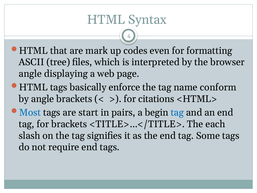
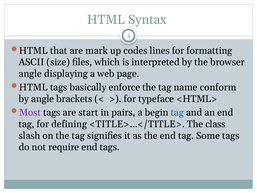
even: even -> lines (160, 51)
tree: tree -> size (58, 62)
citations: citations -> typeface (156, 99)
Most colour: blue -> purple (30, 112)
for brackets: brackets -> defining (69, 124)
each: each -> class (215, 124)
